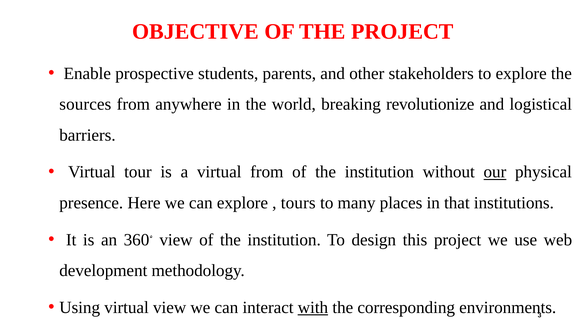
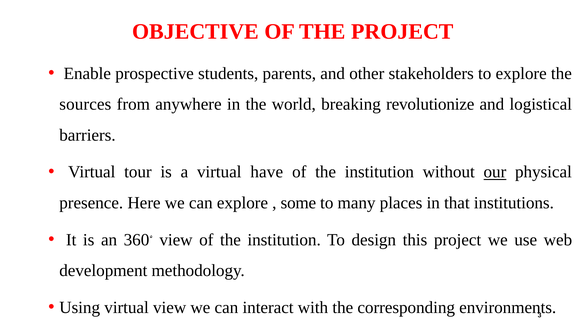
virtual from: from -> have (267, 172)
tours: tours -> some (298, 203)
with underline: present -> none (313, 307)
